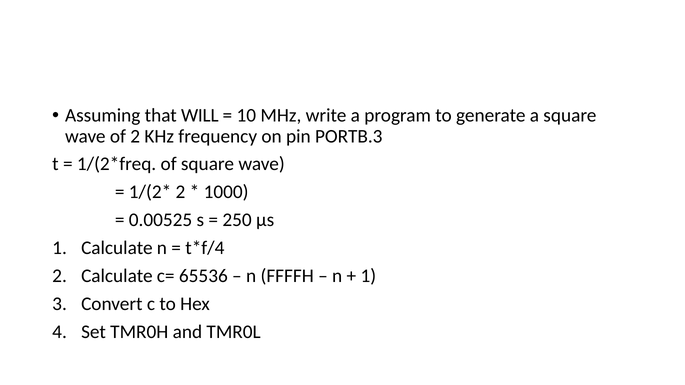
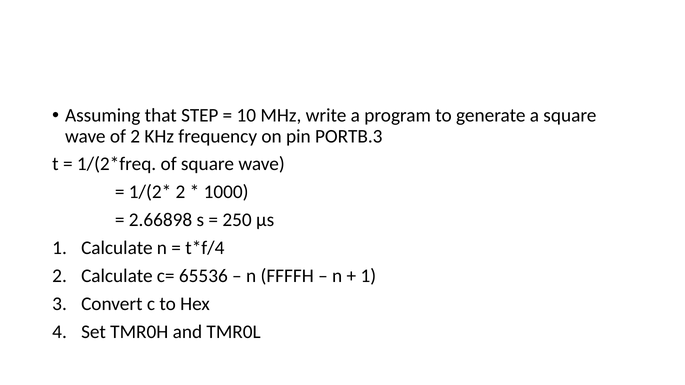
WILL: WILL -> STEP (200, 115)
0.00525: 0.00525 -> 2.66898 (161, 220)
